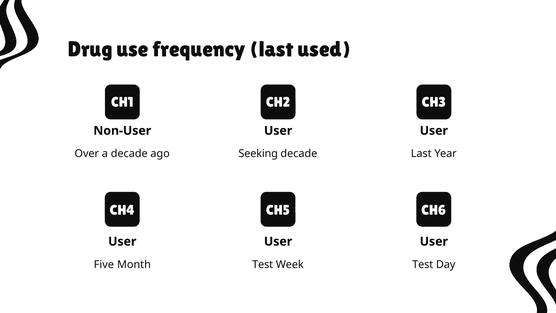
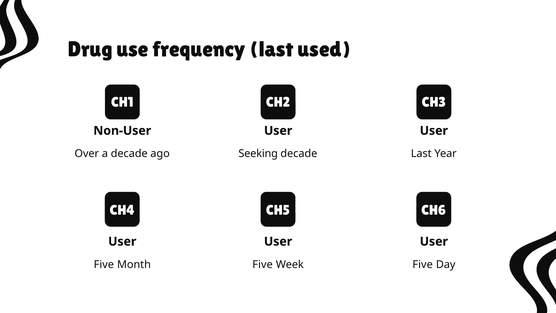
Test: Test -> Five (263, 264)
Test: Test -> Five (423, 264)
